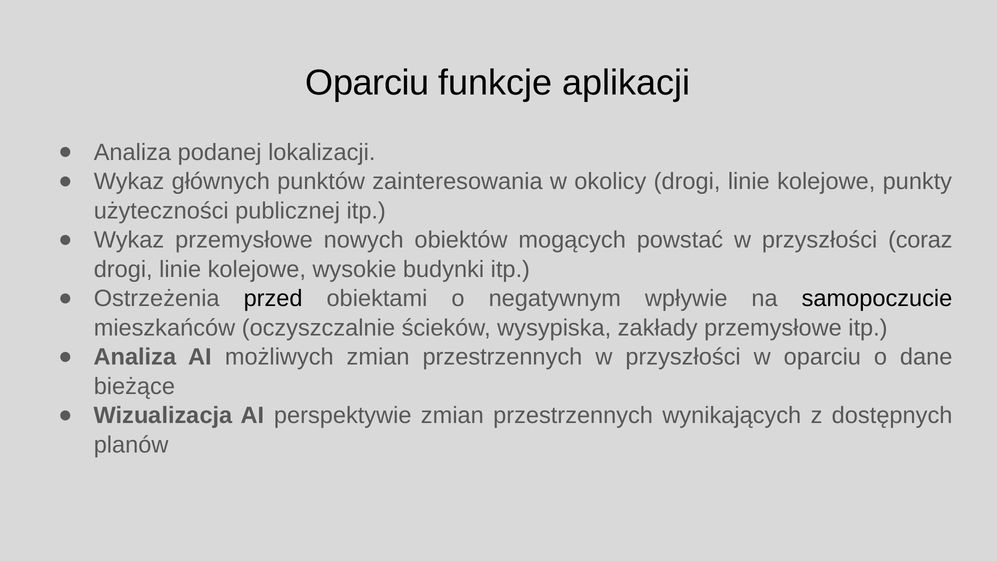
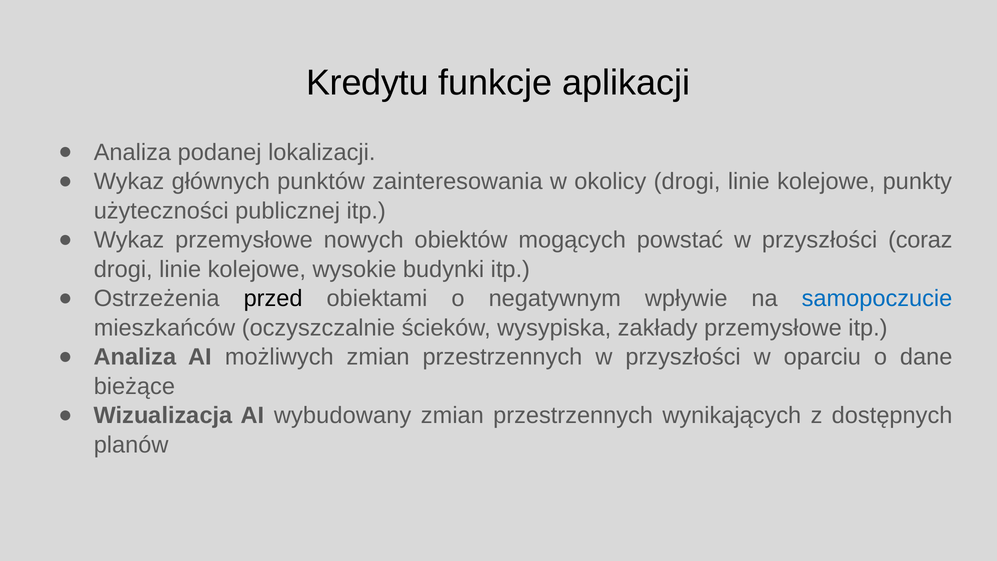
Oparciu: Oparciu -> Kredytu (367, 83)
samopoczucie colour: black -> blue (877, 299)
perspektywie: perspektywie -> wybudowany (343, 416)
